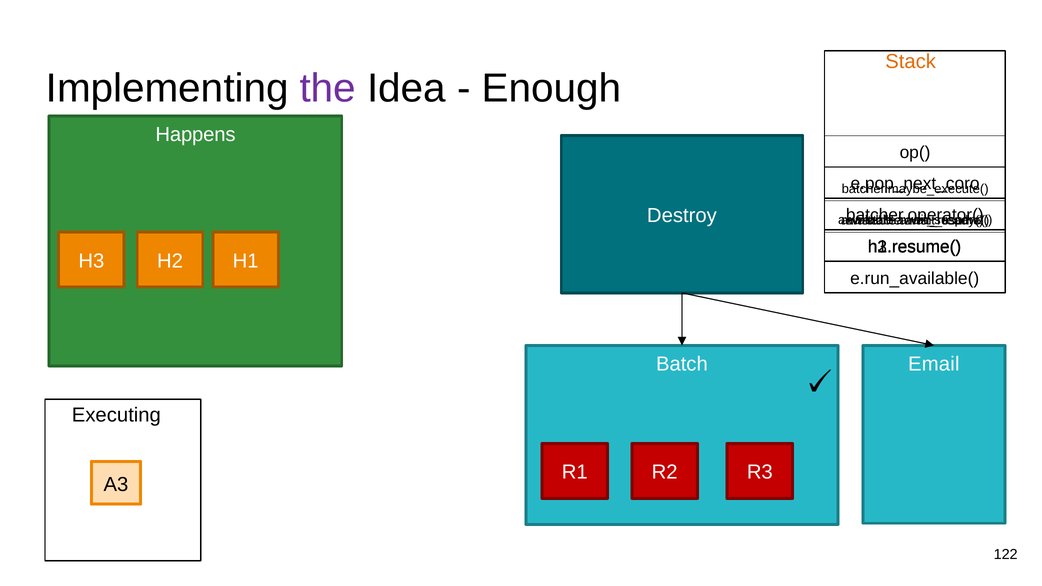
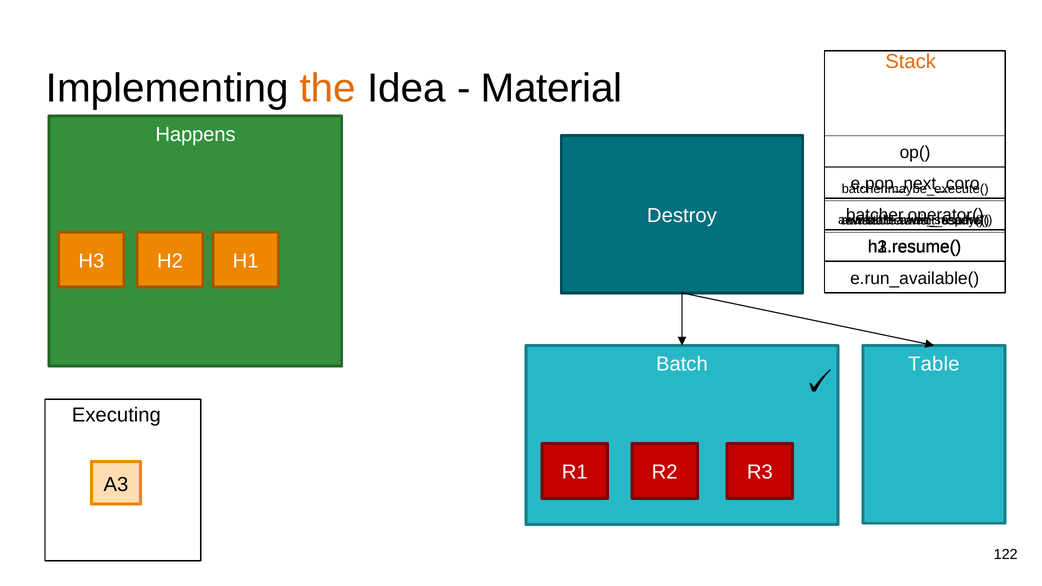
the colour: purple -> orange (328, 88)
Enough: Enough -> Material (552, 88)
Email: Email -> Table (934, 364)
